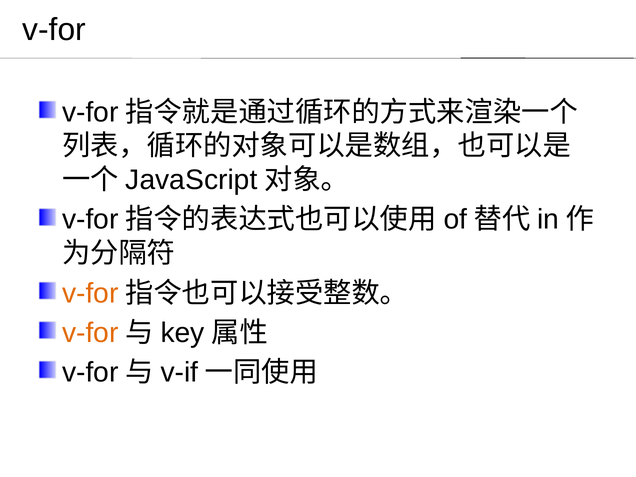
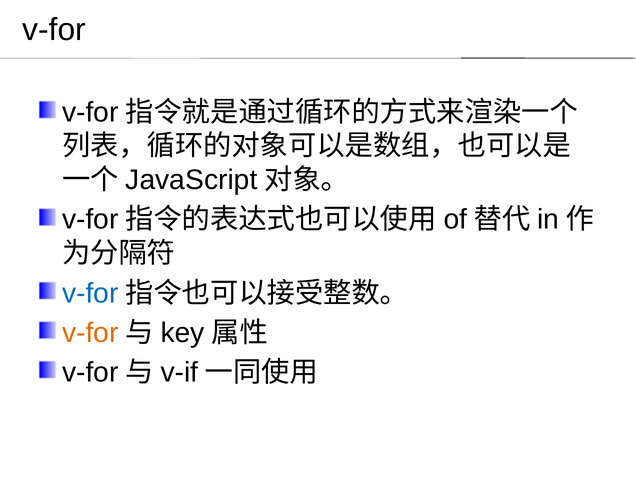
v-for colour: orange -> blue (90, 293)
